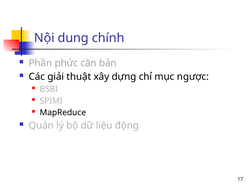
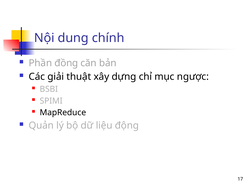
phức: phức -> đồng (66, 63)
